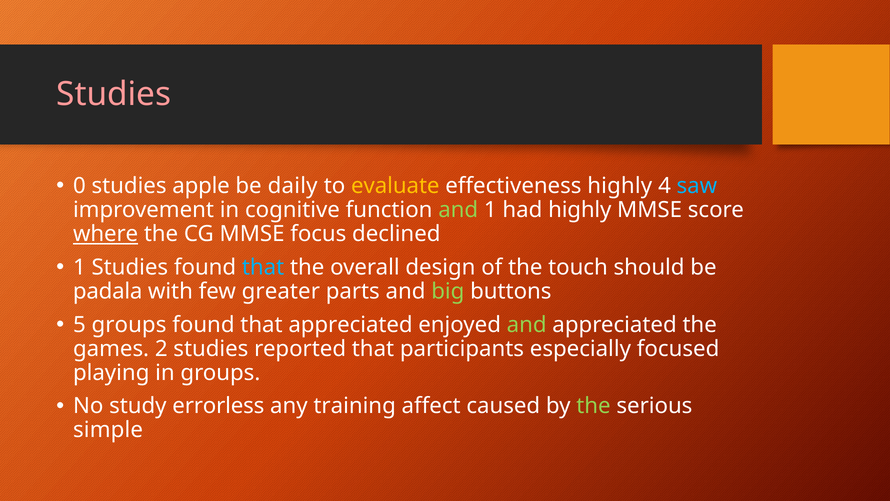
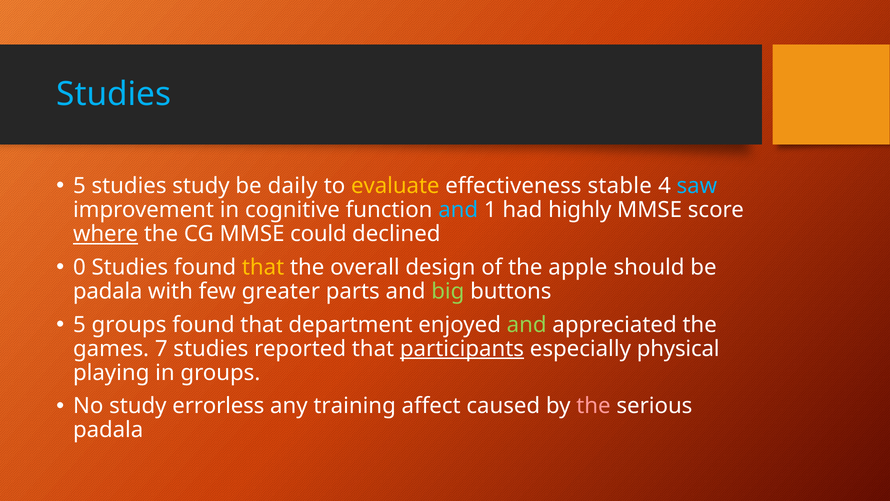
Studies colour: pink -> light blue (114, 94)
0: 0 -> 5 (79, 186)
studies apple: apple -> study (201, 186)
effectiveness highly: highly -> stable (620, 186)
and colour: light green -> light blue (458, 210)
focus: focus -> could (318, 234)
1: 1 -> 0 (79, 267)
that colour: light blue -> yellow (263, 267)
touch: touch -> apple (578, 267)
that appreciated: appreciated -> department (351, 324)
2: 2 -> 7 (161, 348)
participants underline: none -> present (462, 348)
focused: focused -> physical (678, 348)
the colour: light green -> pink (593, 406)
simple: simple -> padala (108, 430)
